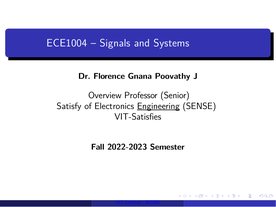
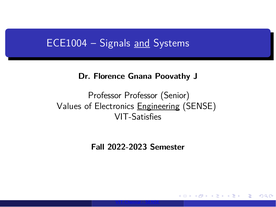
and underline: none -> present (142, 43)
Overview: Overview -> Professor (105, 95)
Satisfy: Satisfy -> Values (69, 106)
